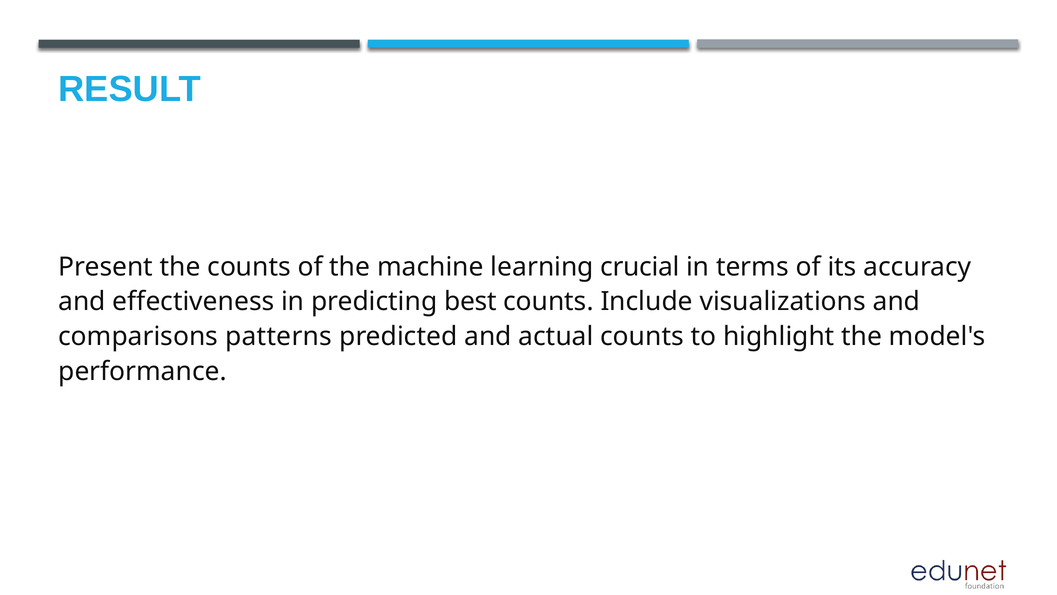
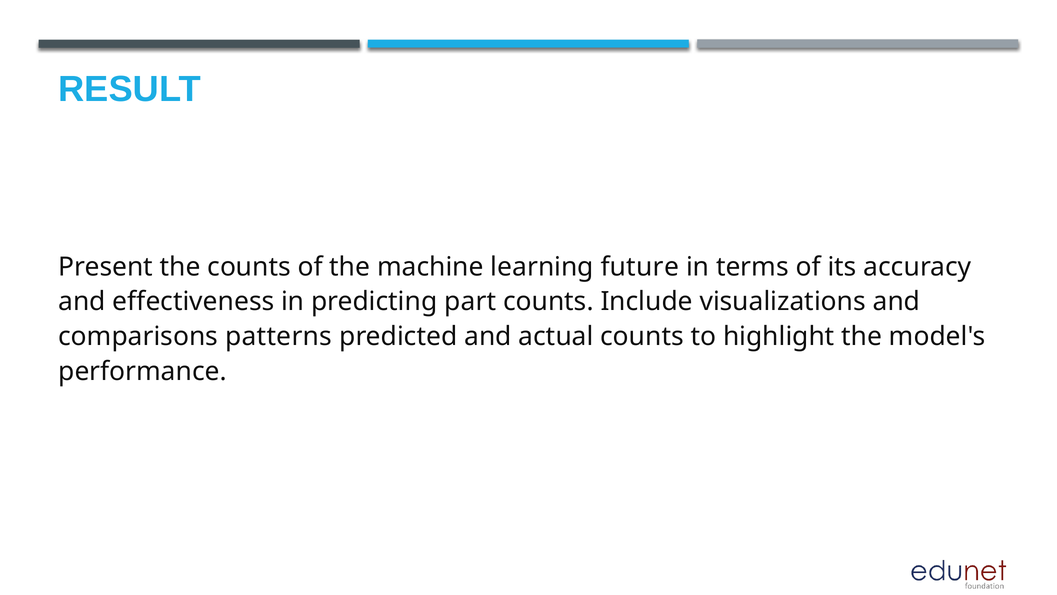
crucial: crucial -> future (640, 267)
best: best -> part (470, 301)
